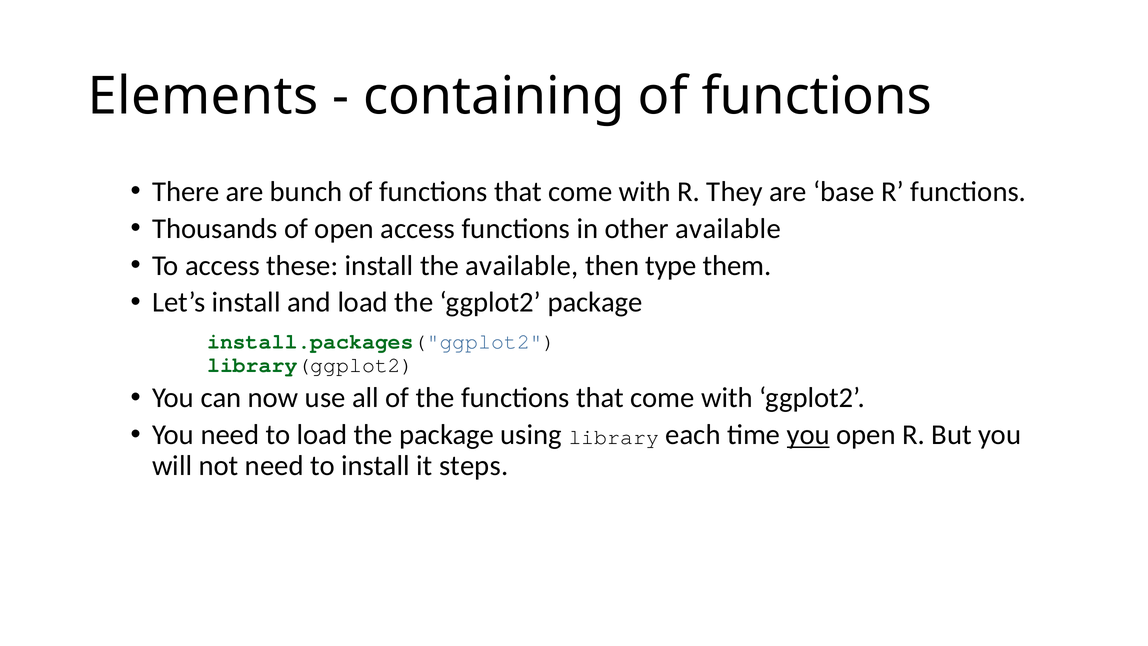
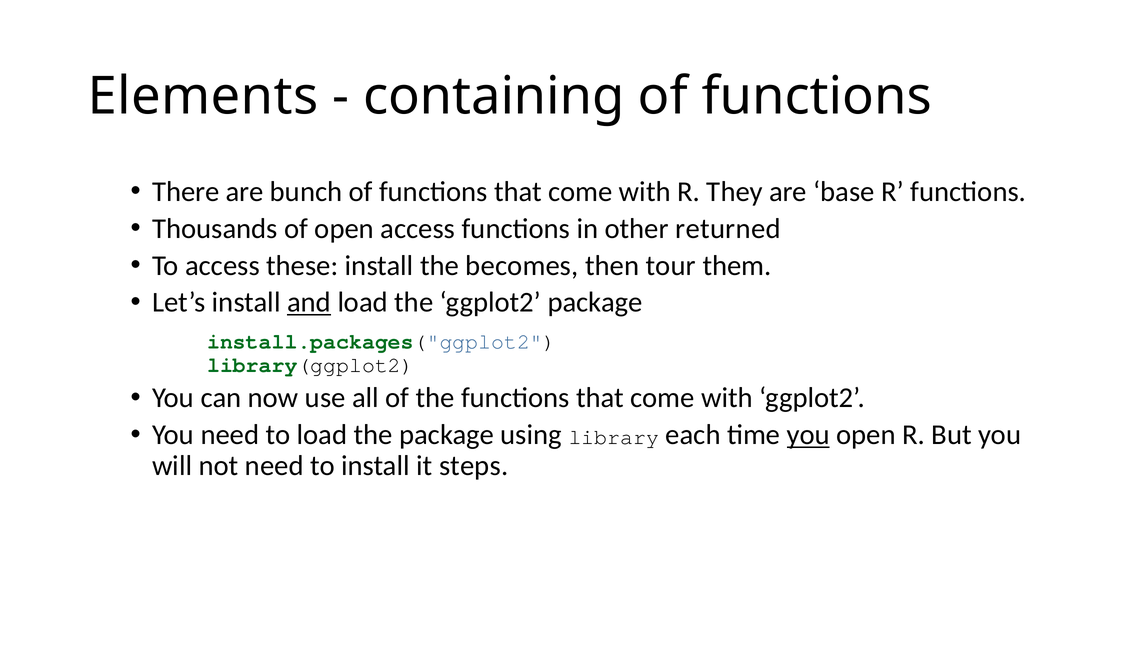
other available: available -> returned (728, 228)
the available: available -> becomes (522, 265)
type: type -> tour (671, 265)
and underline: none -> present (309, 302)
